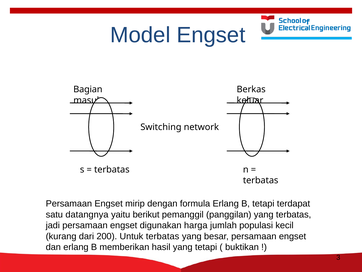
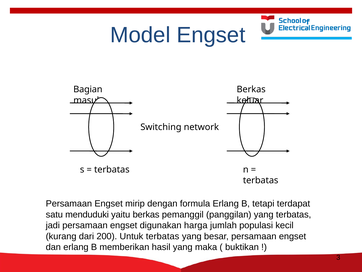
datangnya: datangnya -> menduduki (87, 214)
yaitu berikut: berikut -> berkas (146, 214)
yang tetapi: tetapi -> maka (206, 247)
